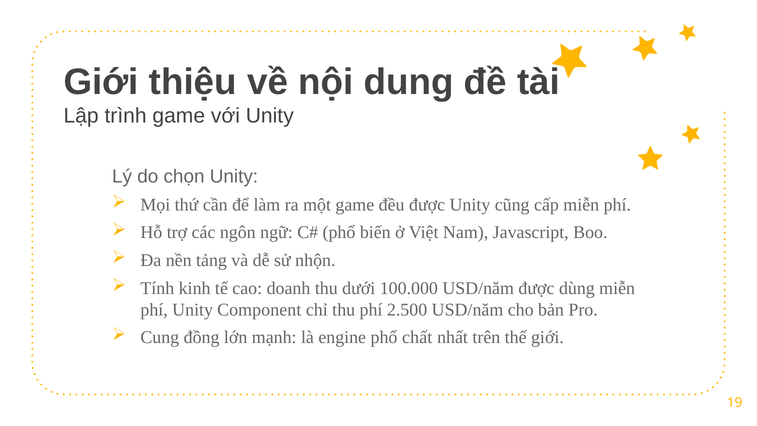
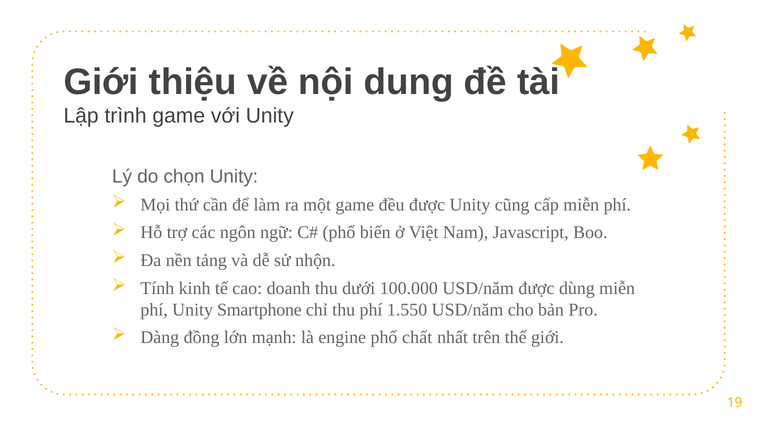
Component: Component -> Smartphone (259, 310)
2.500: 2.500 -> 1.550 (407, 310)
Cung: Cung -> Dàng (160, 337)
